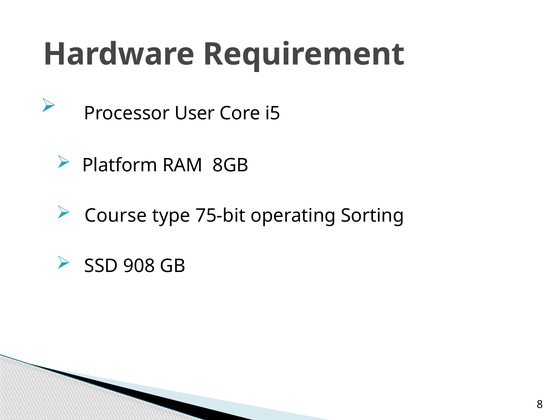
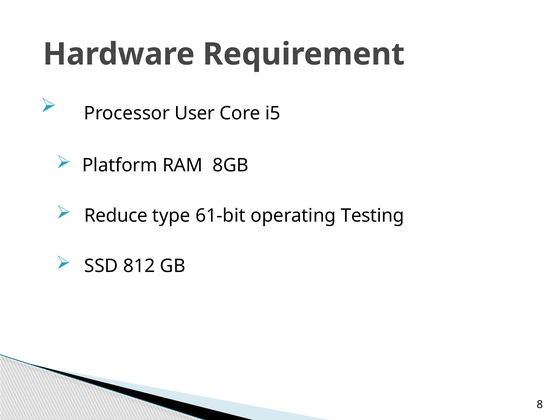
Course: Course -> Reduce (116, 215)
75-bit: 75-bit -> 61-bit (220, 215)
Sorting: Sorting -> Testing (373, 215)
908: 908 -> 812 (139, 266)
